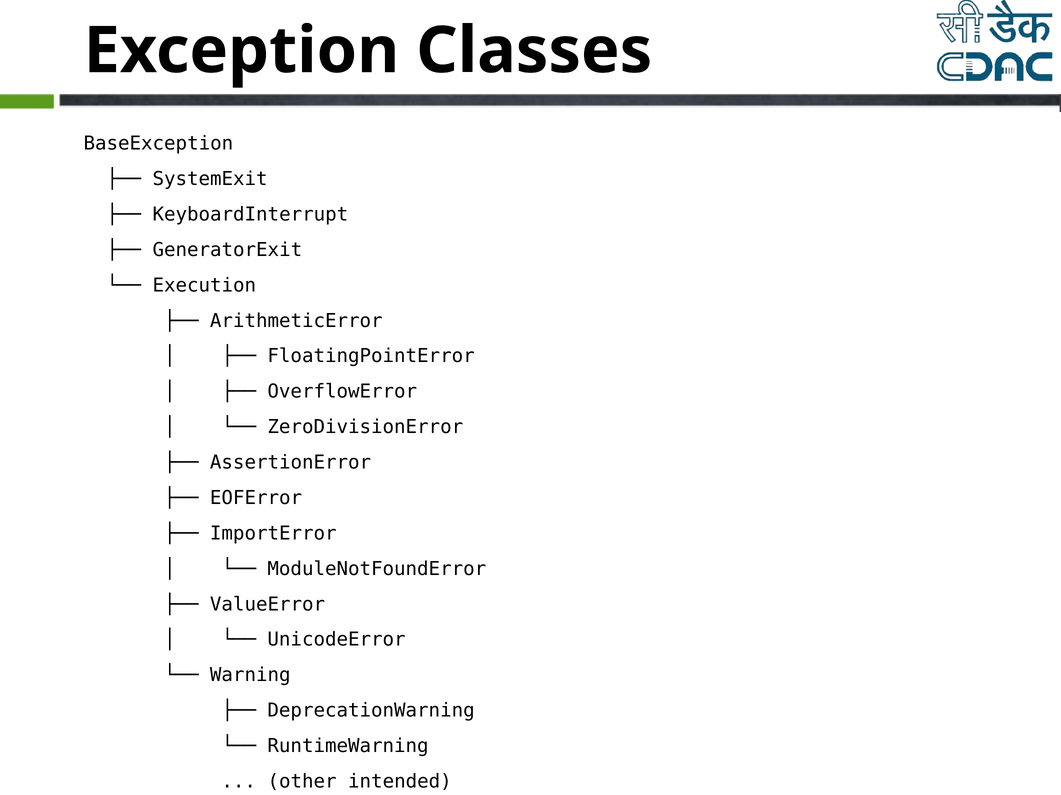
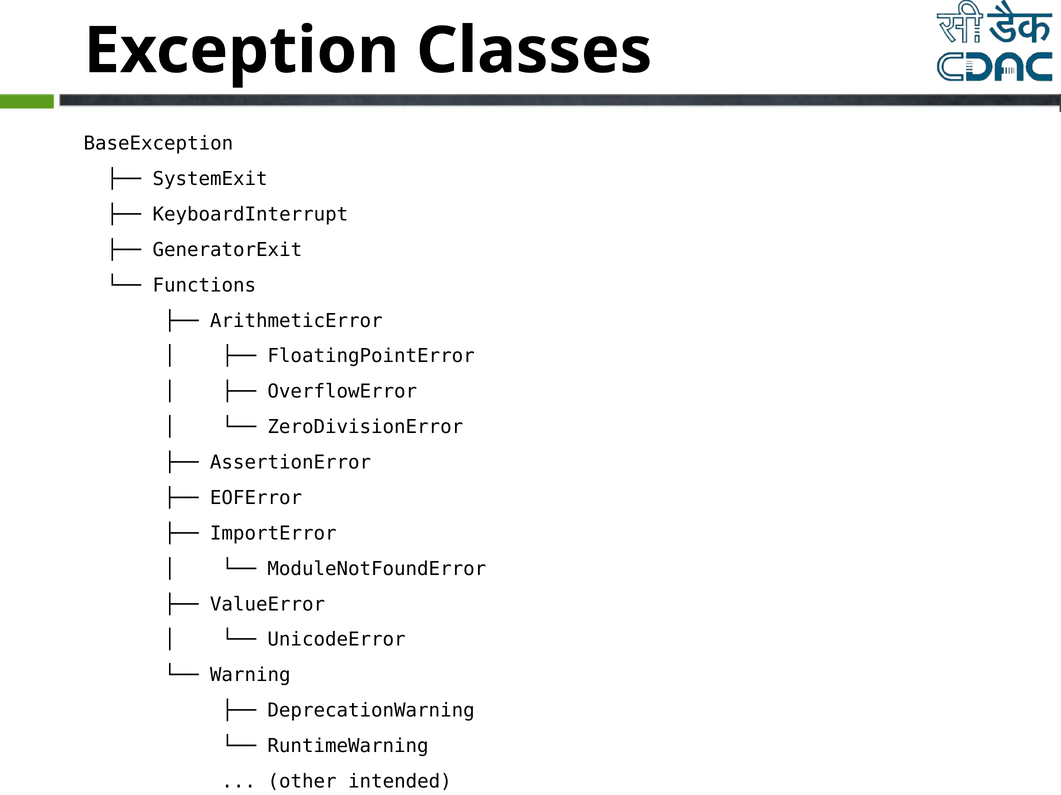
Execution: Execution -> Functions (204, 286)
